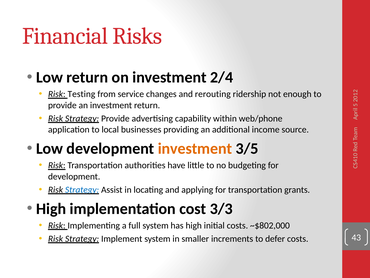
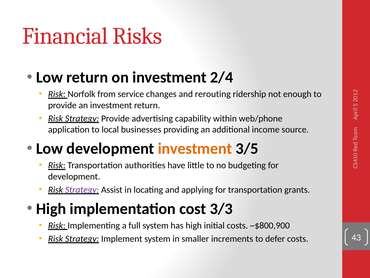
Testing: Testing -> Norfolk (82, 94)
Strategy colour: blue -> purple (82, 189)
~$802,000: ~$802,000 -> ~$800,900 (270, 225)
